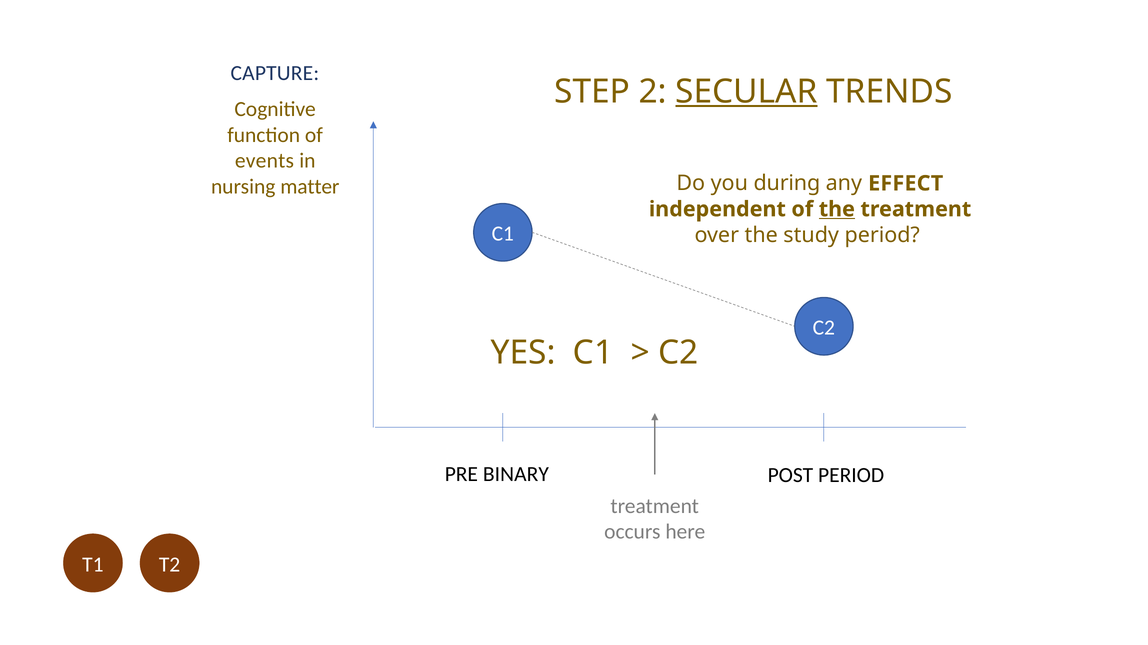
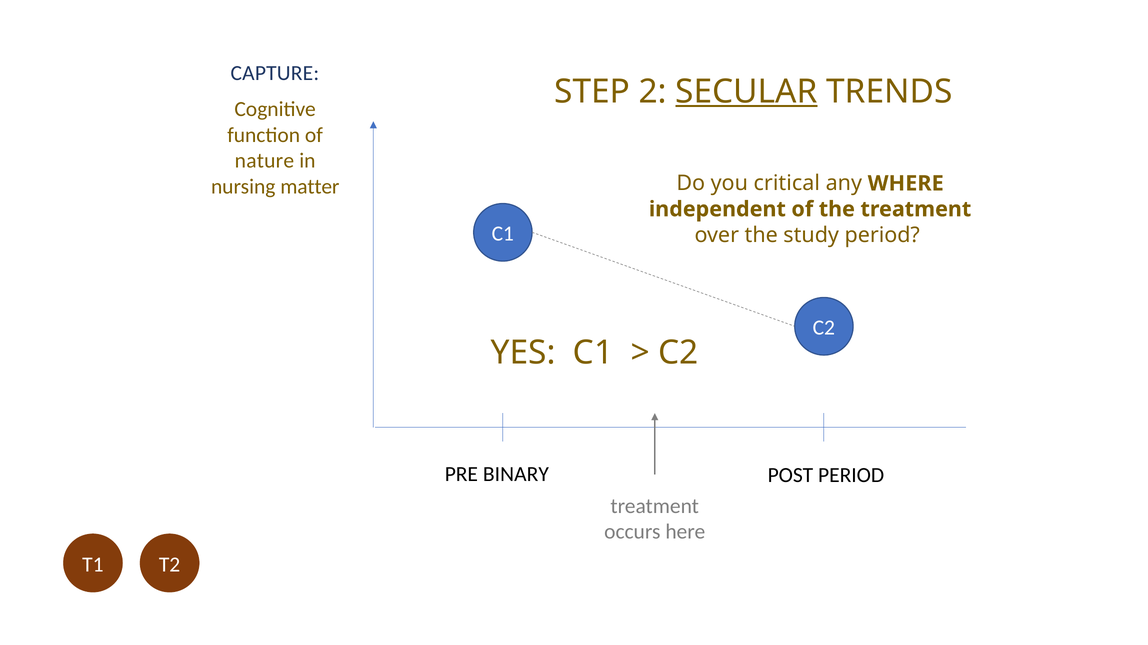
events: events -> nature (264, 161)
during: during -> critical (787, 184)
EFFECT: EFFECT -> WHERE (906, 184)
the underline: present -> none (837, 209)
